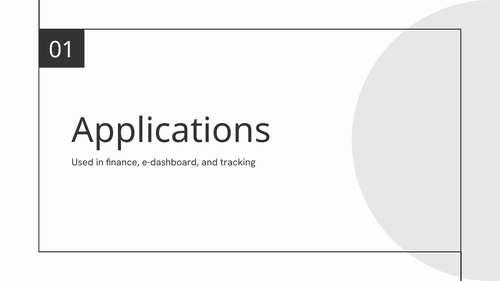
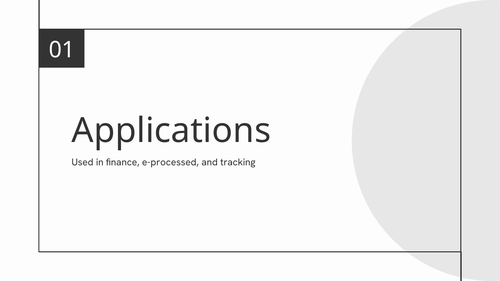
e-dashboard: e-dashboard -> e-processed (170, 163)
